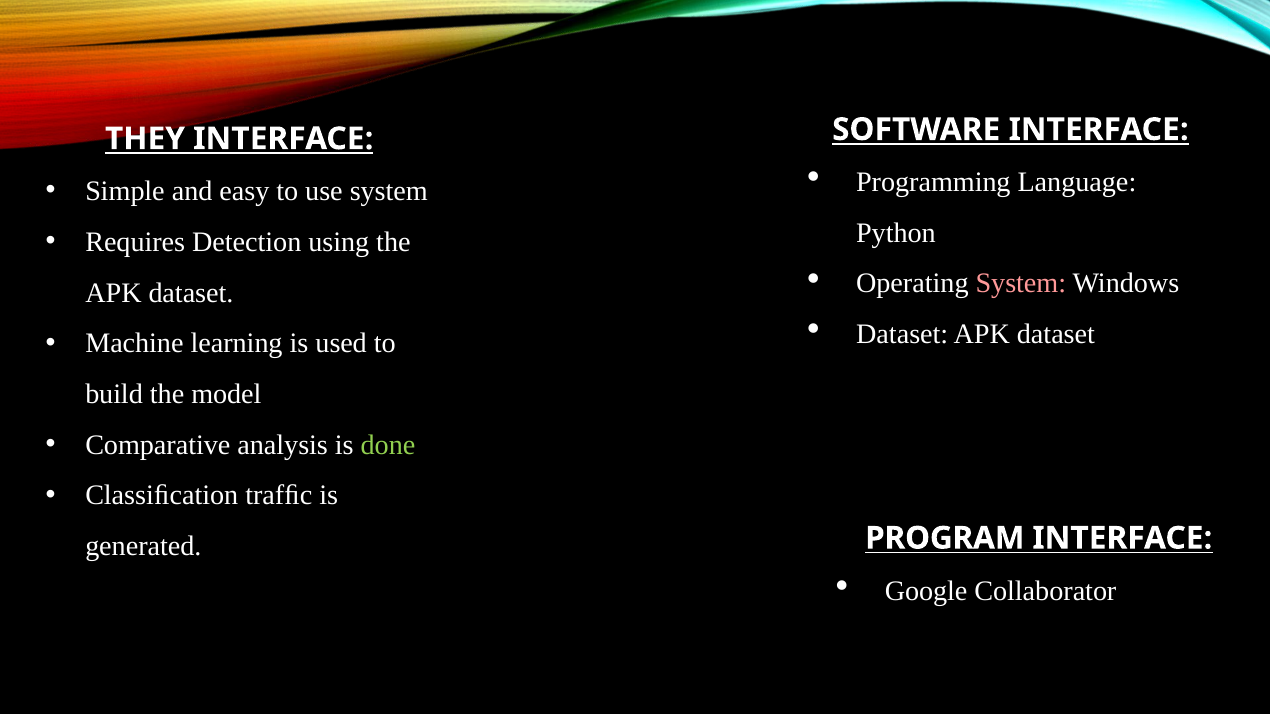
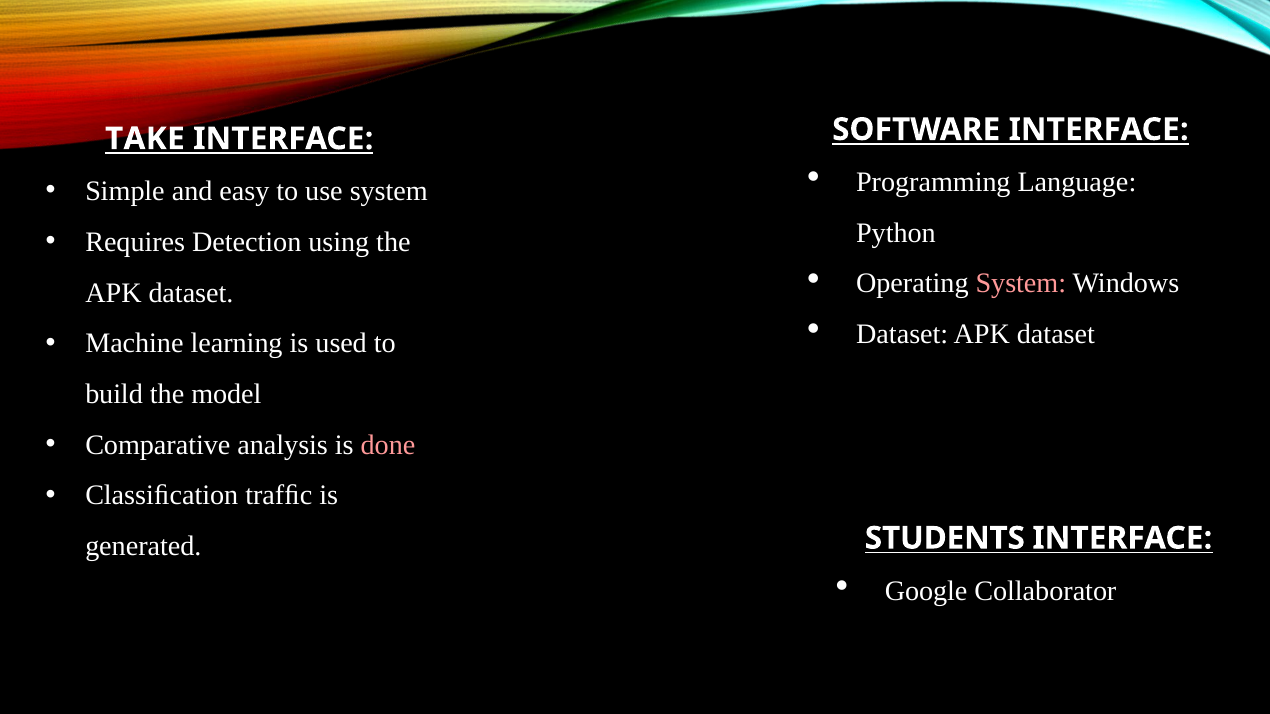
THEY: THEY -> TAKE (145, 139)
done colour: light green -> pink (388, 445)
PROGRAM: PROGRAM -> STUDENTS (945, 538)
